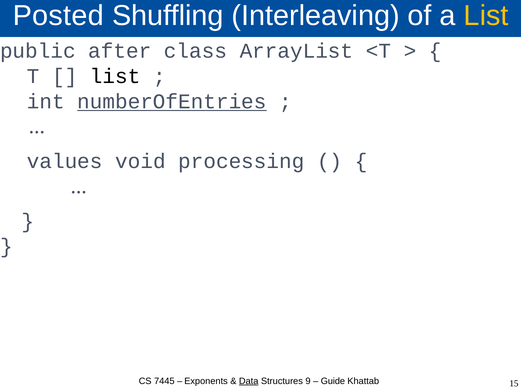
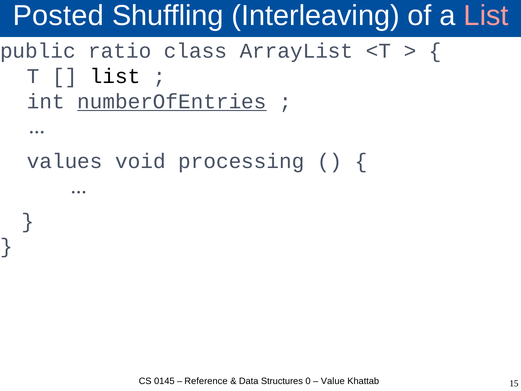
List colour: yellow -> pink (486, 16)
after: after -> ratio (120, 51)
7445: 7445 -> 0145 (164, 381)
Exponents: Exponents -> Reference (206, 381)
Data underline: present -> none (249, 381)
9: 9 -> 0 (308, 381)
Guide: Guide -> Value (333, 381)
